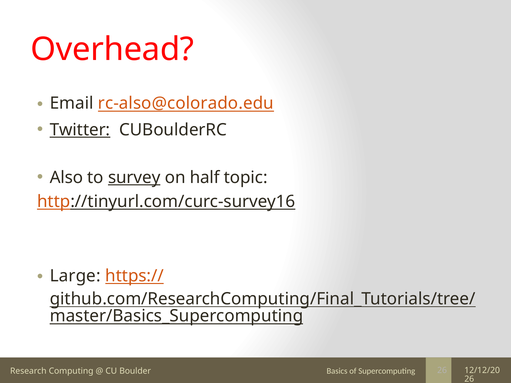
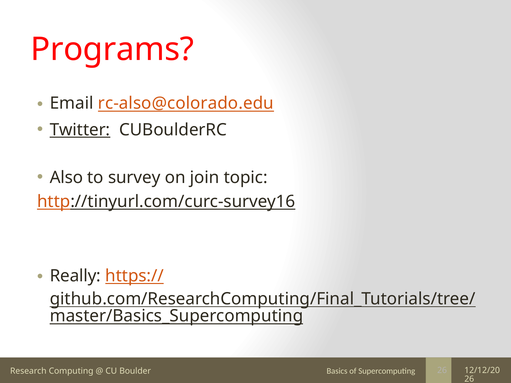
Overhead: Overhead -> Programs (112, 50)
survey underline: present -> none (134, 178)
half: half -> join (205, 178)
Large: Large -> Really (75, 276)
